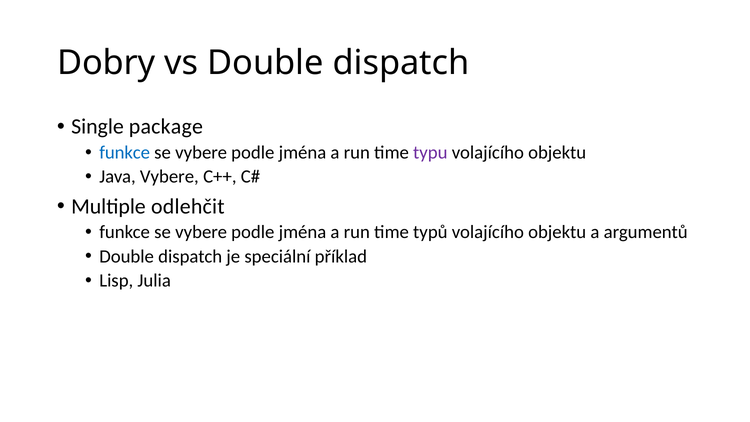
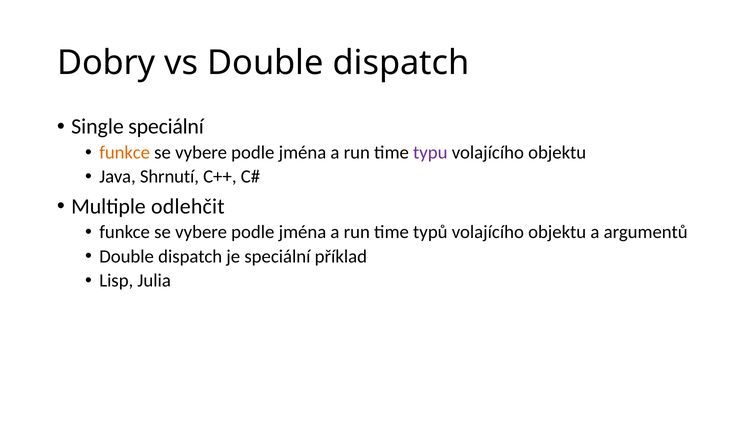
Single package: package -> speciální (166, 127)
funkce colour: blue -> orange (125, 153)
Java Vybere: Vybere -> Shrnutí (169, 177)
